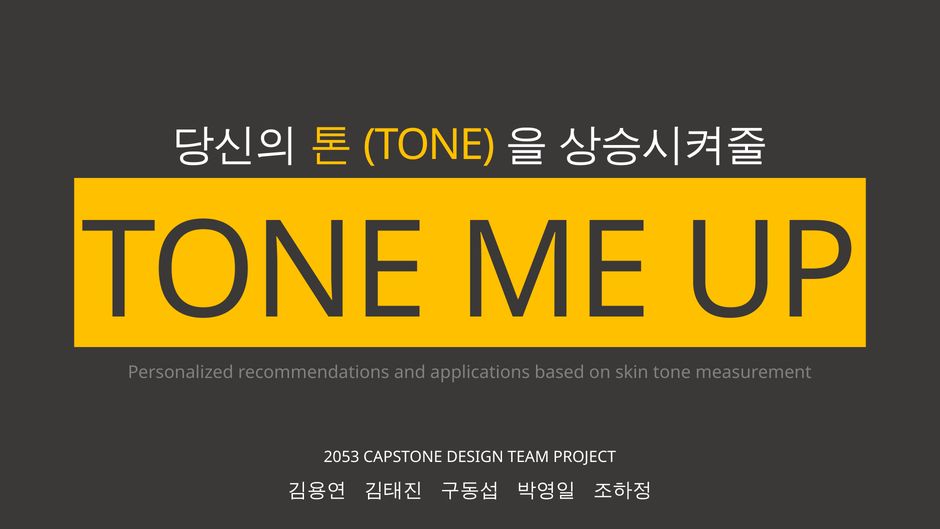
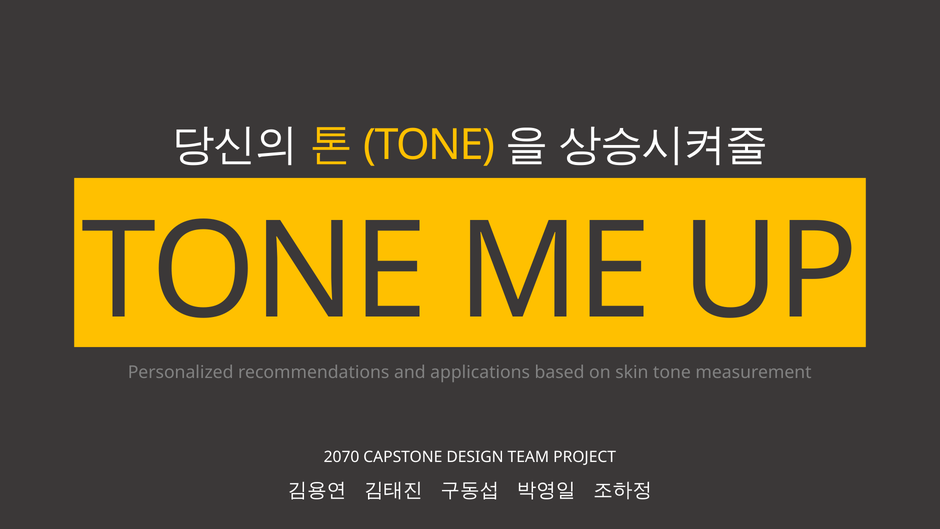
2053: 2053 -> 2070 (342, 457)
